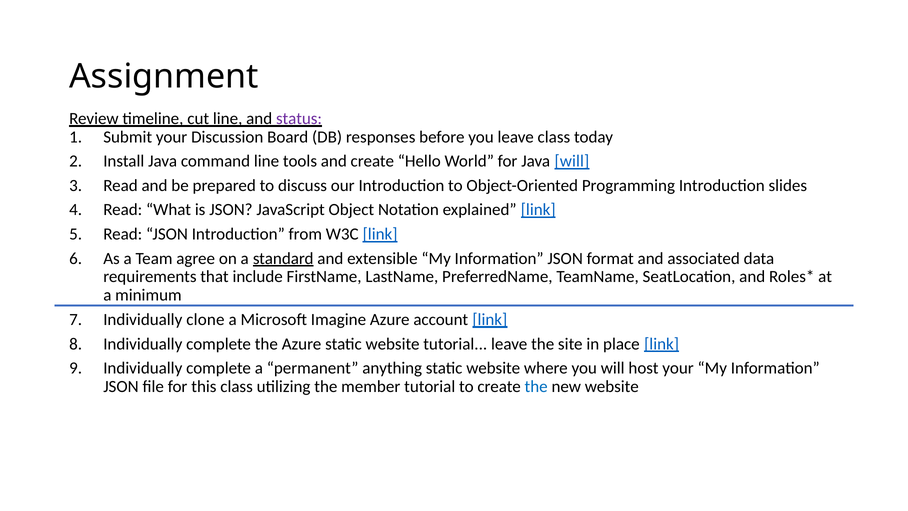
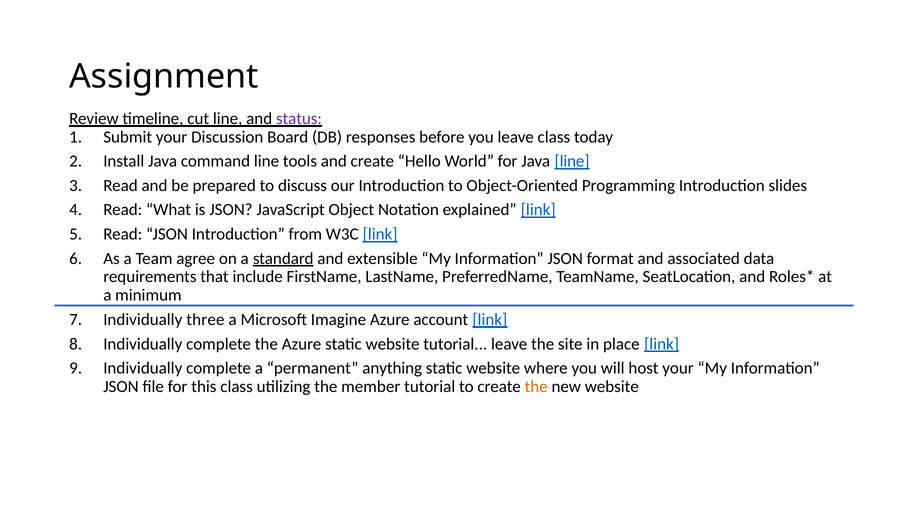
Java will: will -> line (572, 161)
clone: clone -> three (205, 319)
the colour: blue -> orange (536, 386)
